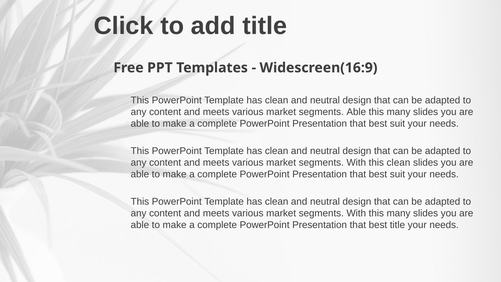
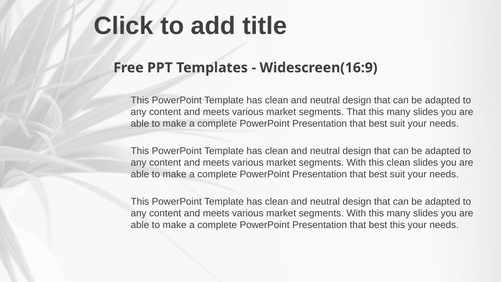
segments Able: Able -> That (356, 112)
best title: title -> this (397, 225)
